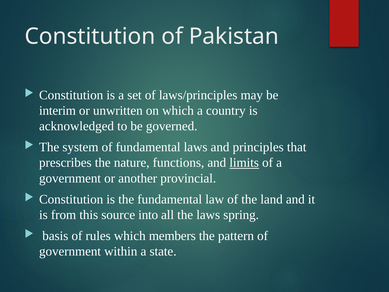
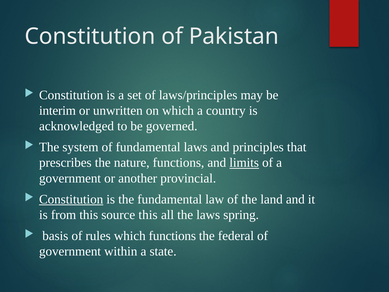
Constitution underline: none -> present (71, 199)
source into: into -> this (148, 215)
which members: members -> functions (172, 236)
pattern: pattern -> federal (236, 236)
